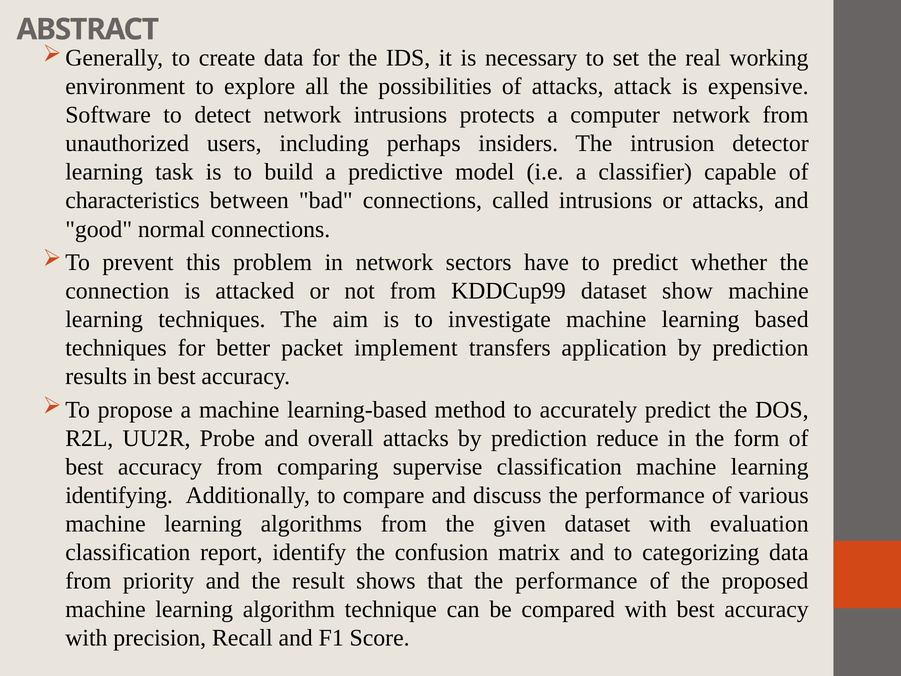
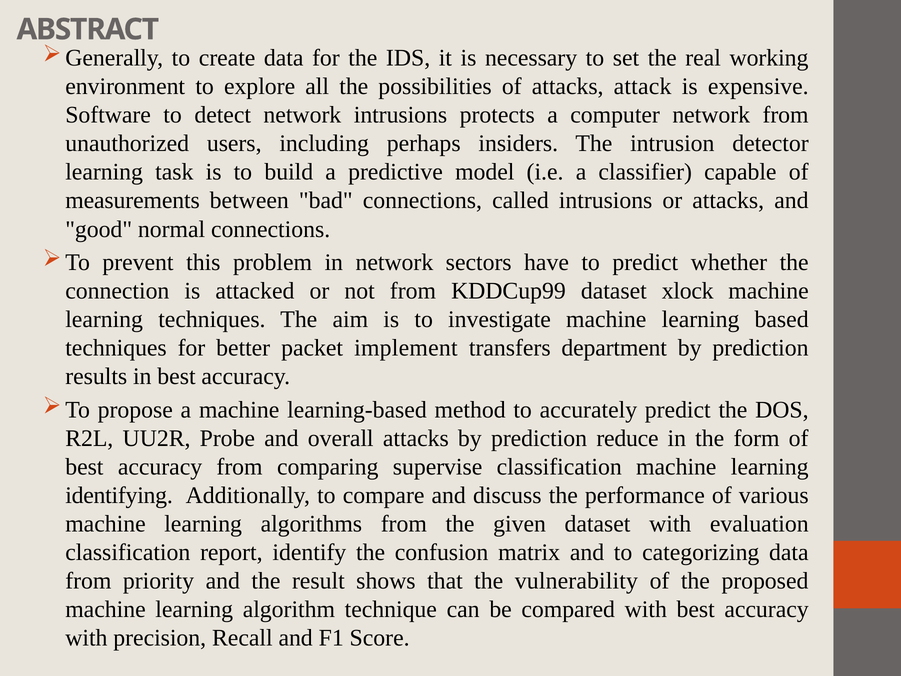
characteristics: characteristics -> measurements (133, 201)
show: show -> xlock (688, 291)
application: application -> department (614, 348)
that the performance: performance -> vulnerability (576, 581)
